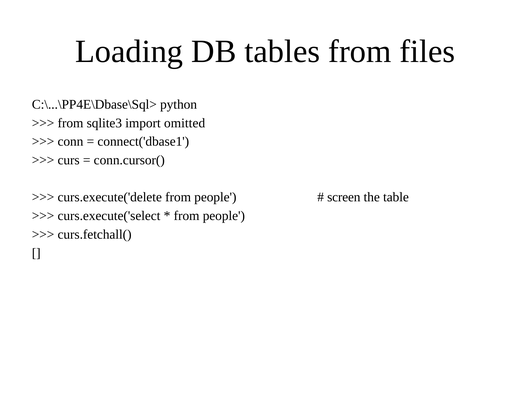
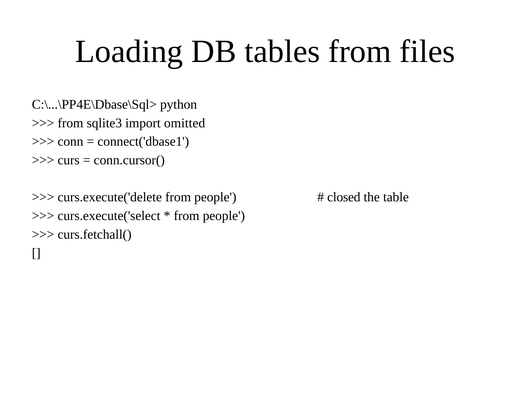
screen: screen -> closed (344, 197)
